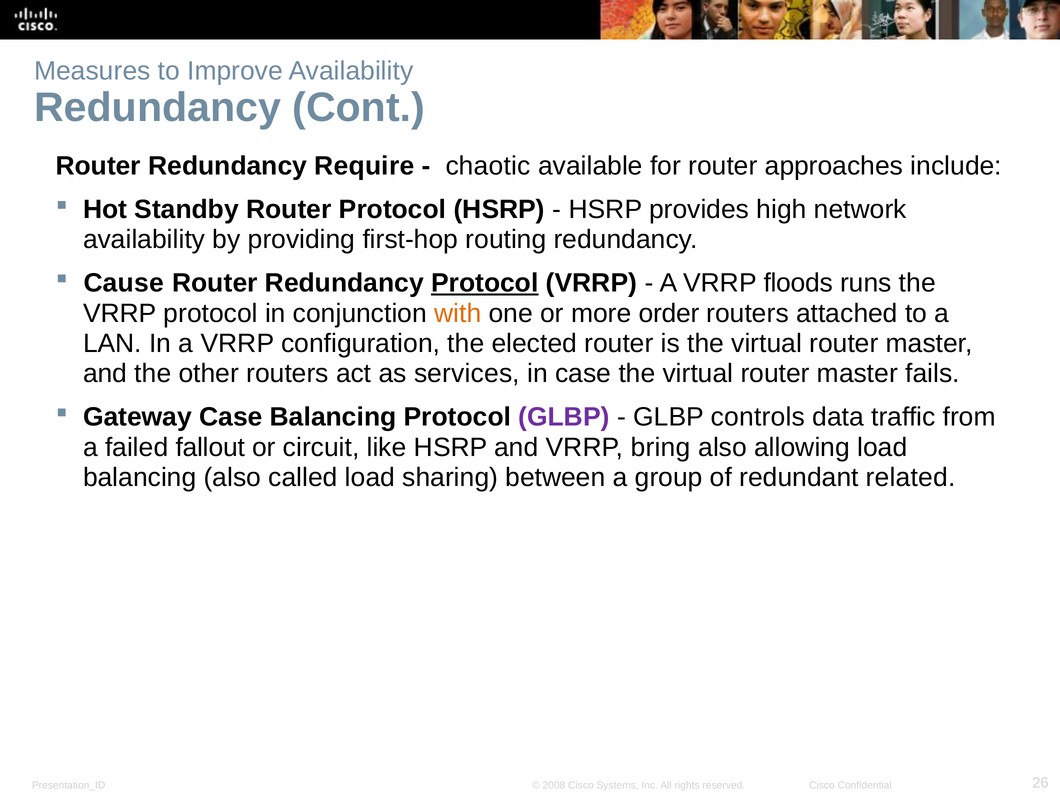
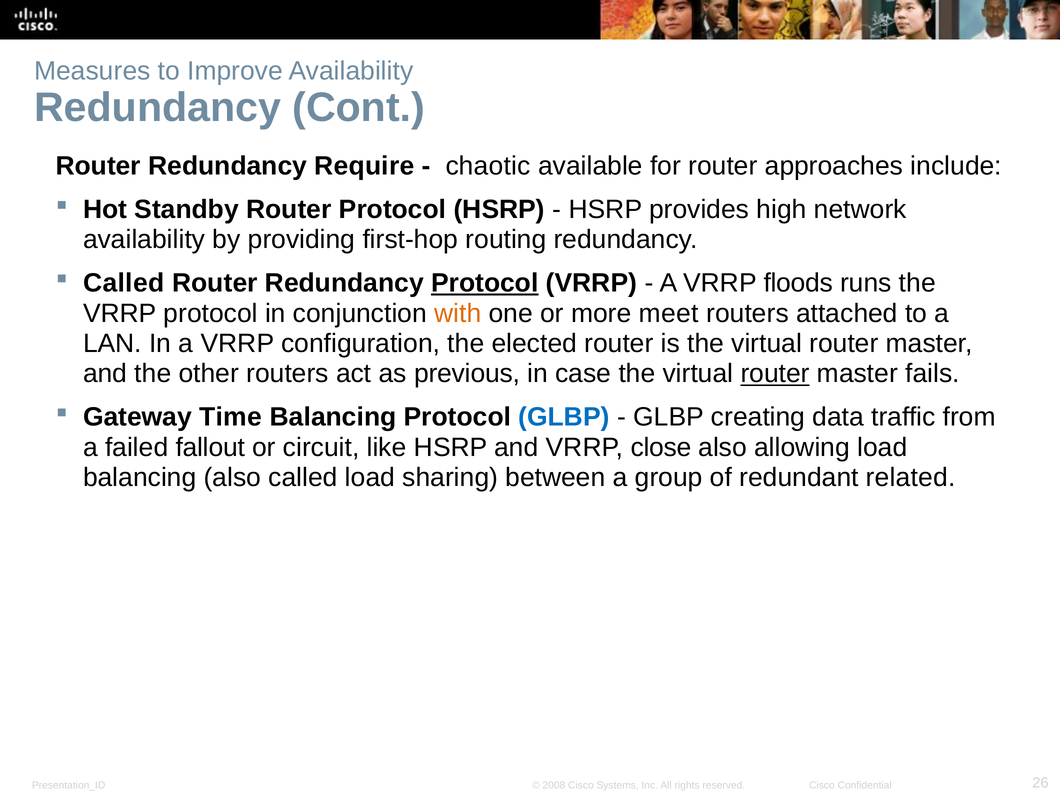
Cause: Cause -> Called (124, 283)
order: order -> meet (669, 313)
services: services -> previous (467, 374)
router underline: none -> present (775, 374)
Gateway Case: Case -> Time (231, 417)
GLBP colour: purple -> blue (564, 417)
controls: controls -> creating (758, 417)
bring: bring -> close (661, 447)
